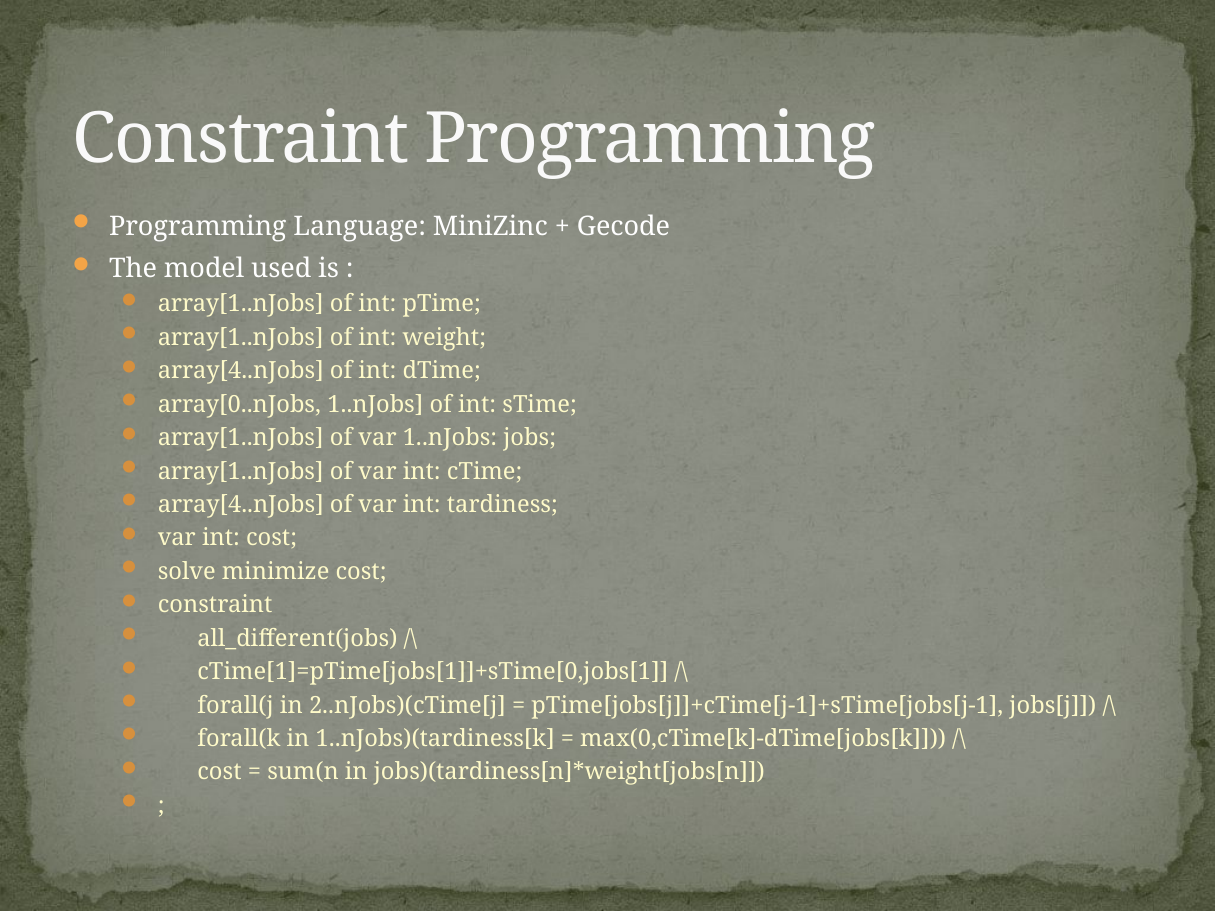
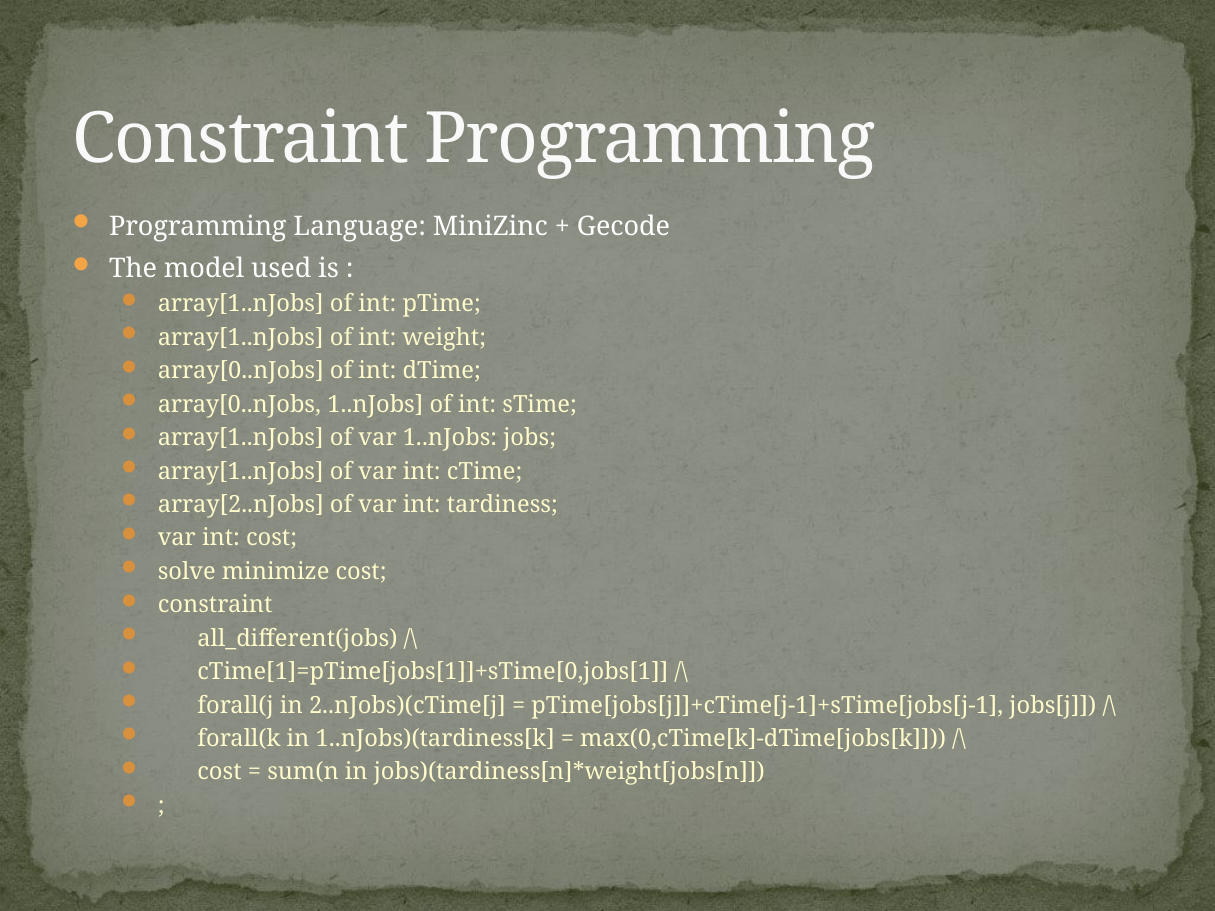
array[4..nJobs: array[4..nJobs -> array[0..nJobs (241, 371)
array[4..nJobs: array[4..nJobs -> array[2..nJobs (241, 505)
